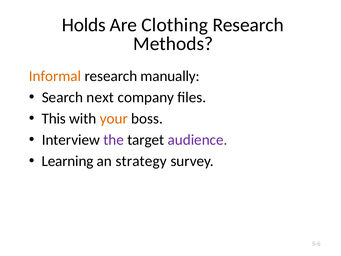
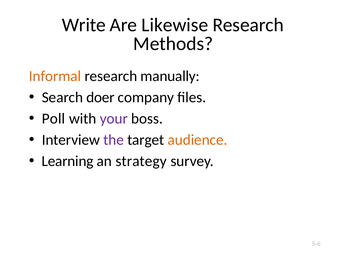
Holds: Holds -> Write (84, 25)
Clothing: Clothing -> Likewise (175, 25)
next: next -> doer (100, 97)
This: This -> Poll (54, 119)
your colour: orange -> purple (114, 119)
audience colour: purple -> orange (198, 140)
